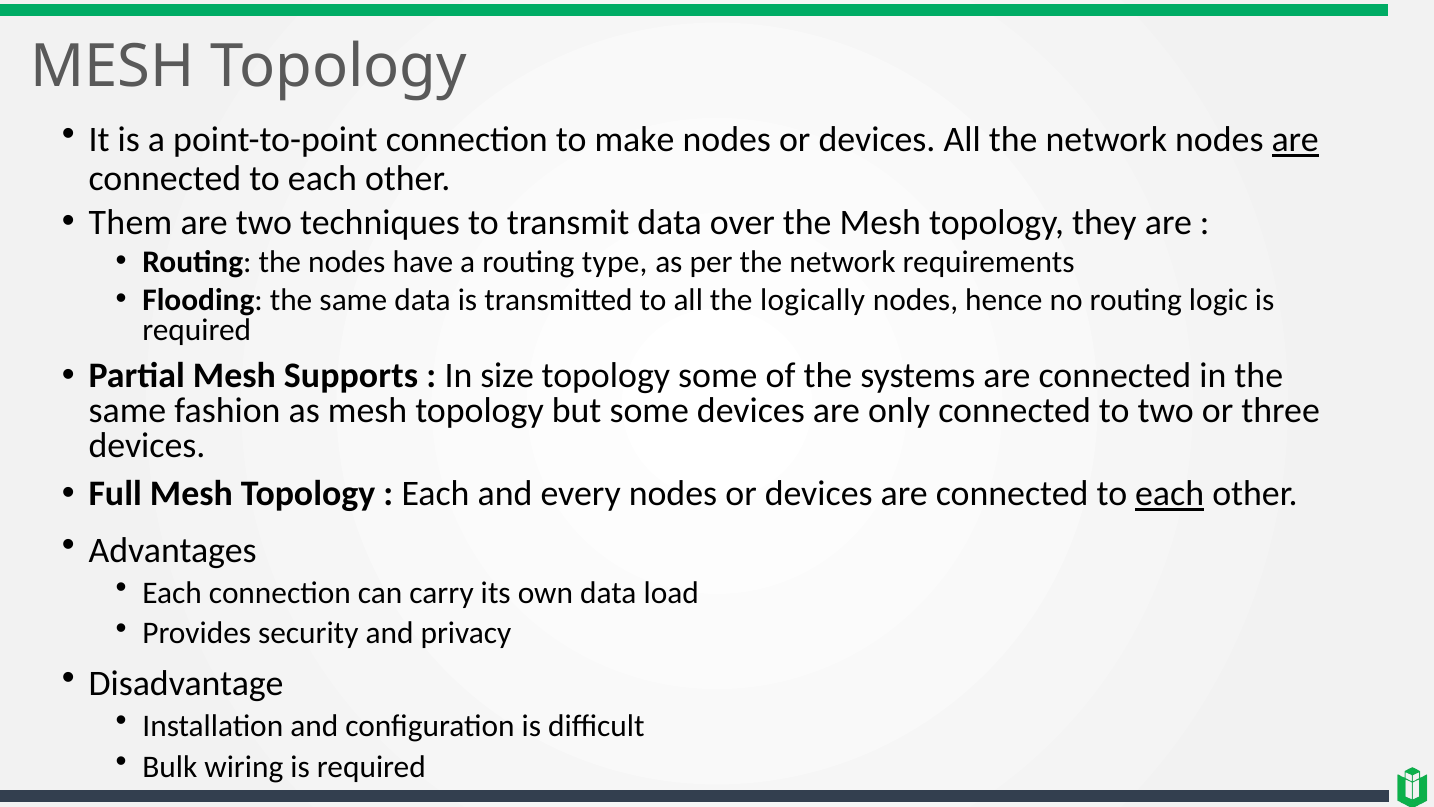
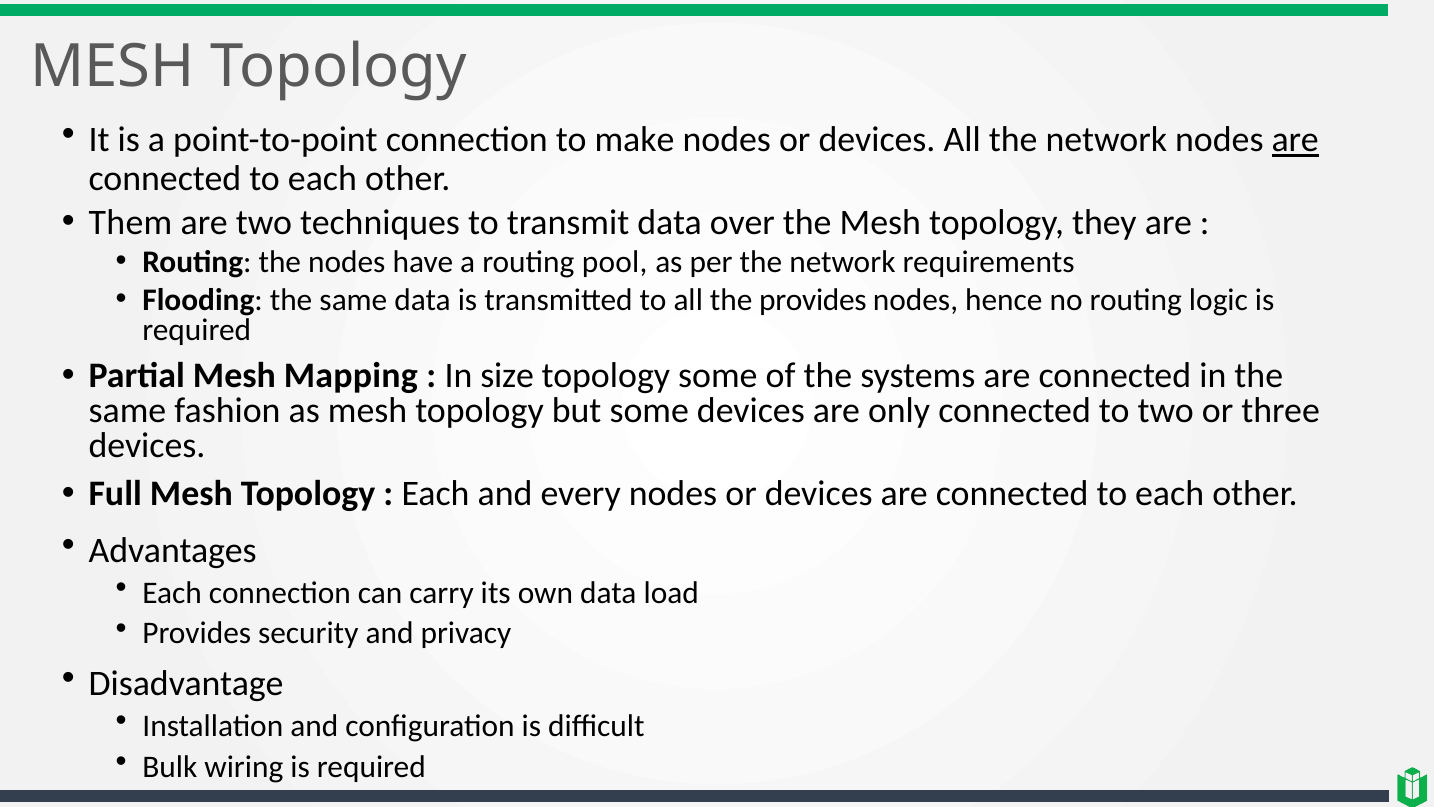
type: type -> pool (615, 262)
the logically: logically -> provides (813, 300)
Supports: Supports -> Mapping (351, 376)
each underline: present -> none (1170, 494)
